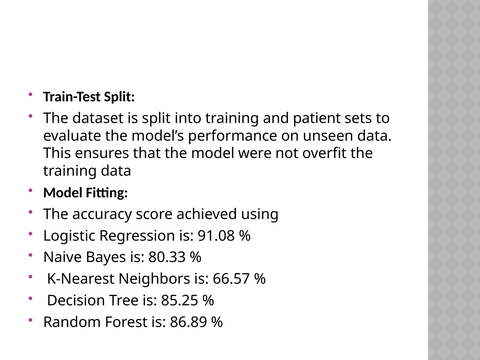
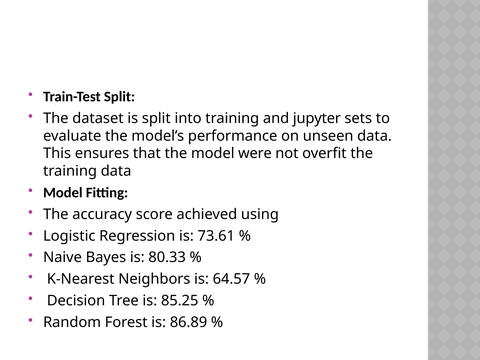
patient: patient -> jupyter (317, 118)
91.08: 91.08 -> 73.61 (216, 236)
66.57: 66.57 -> 64.57 (231, 279)
